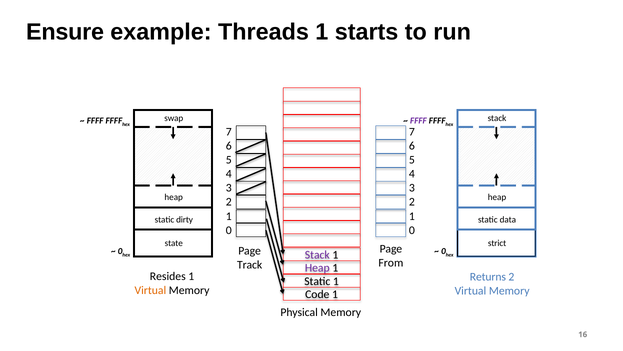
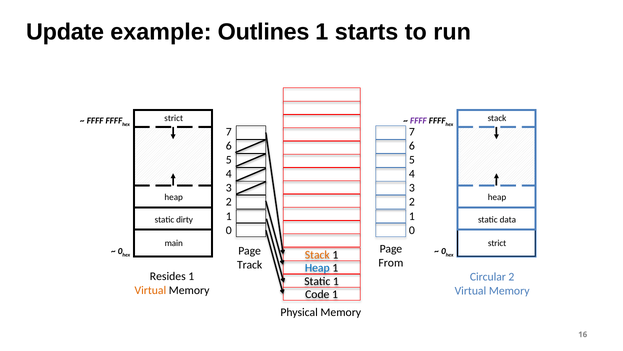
Ensure: Ensure -> Update (65, 32)
Threads: Threads -> Outlines (264, 32)
swap: swap -> strict (174, 118)
state: state -> main (174, 243)
Stack colour: purple -> orange (317, 255)
Heap colour: purple -> blue (317, 268)
Returns: Returns -> Circular (488, 276)
